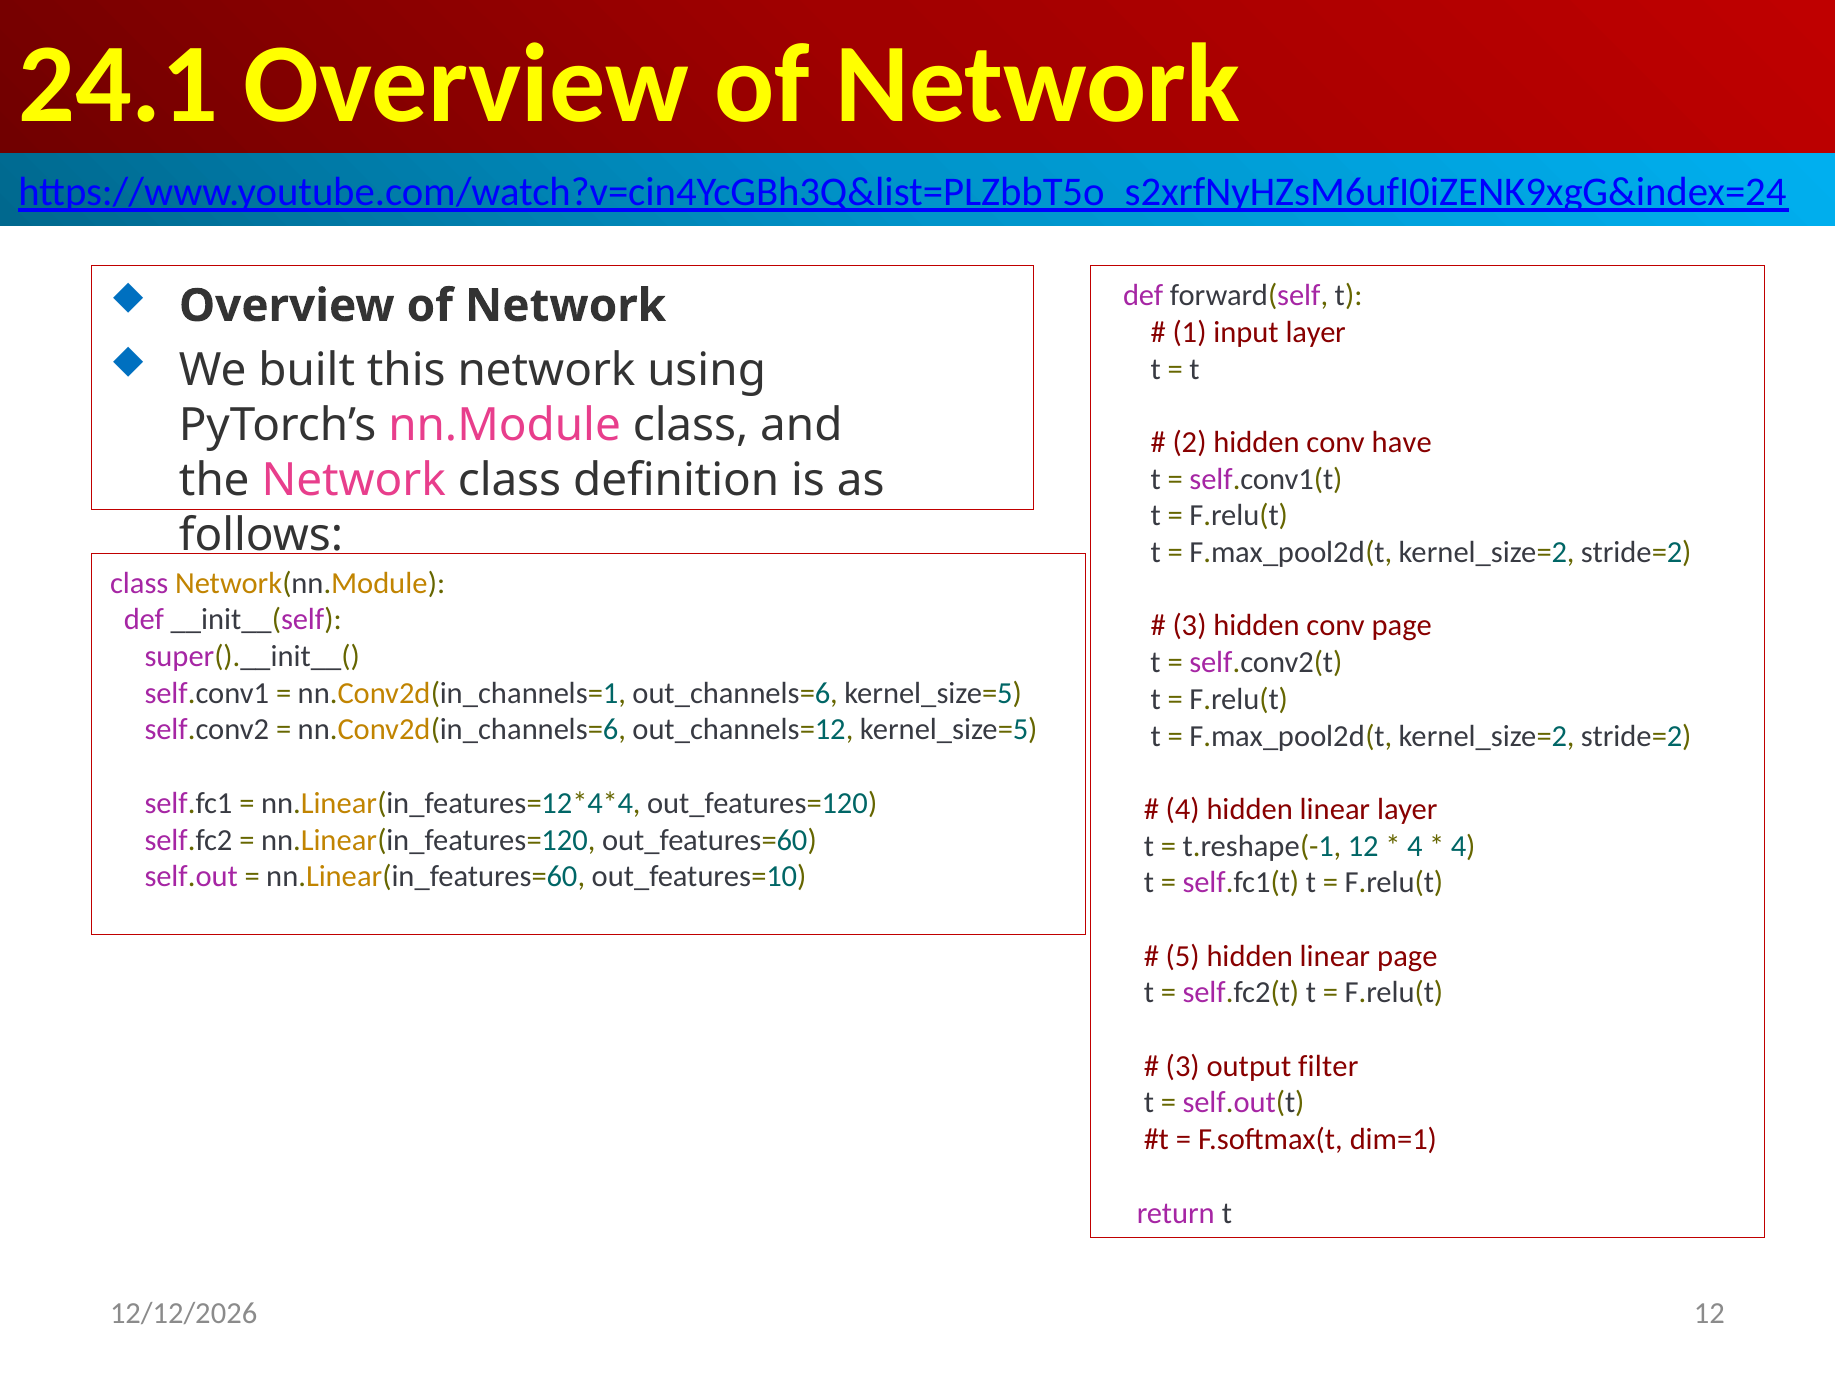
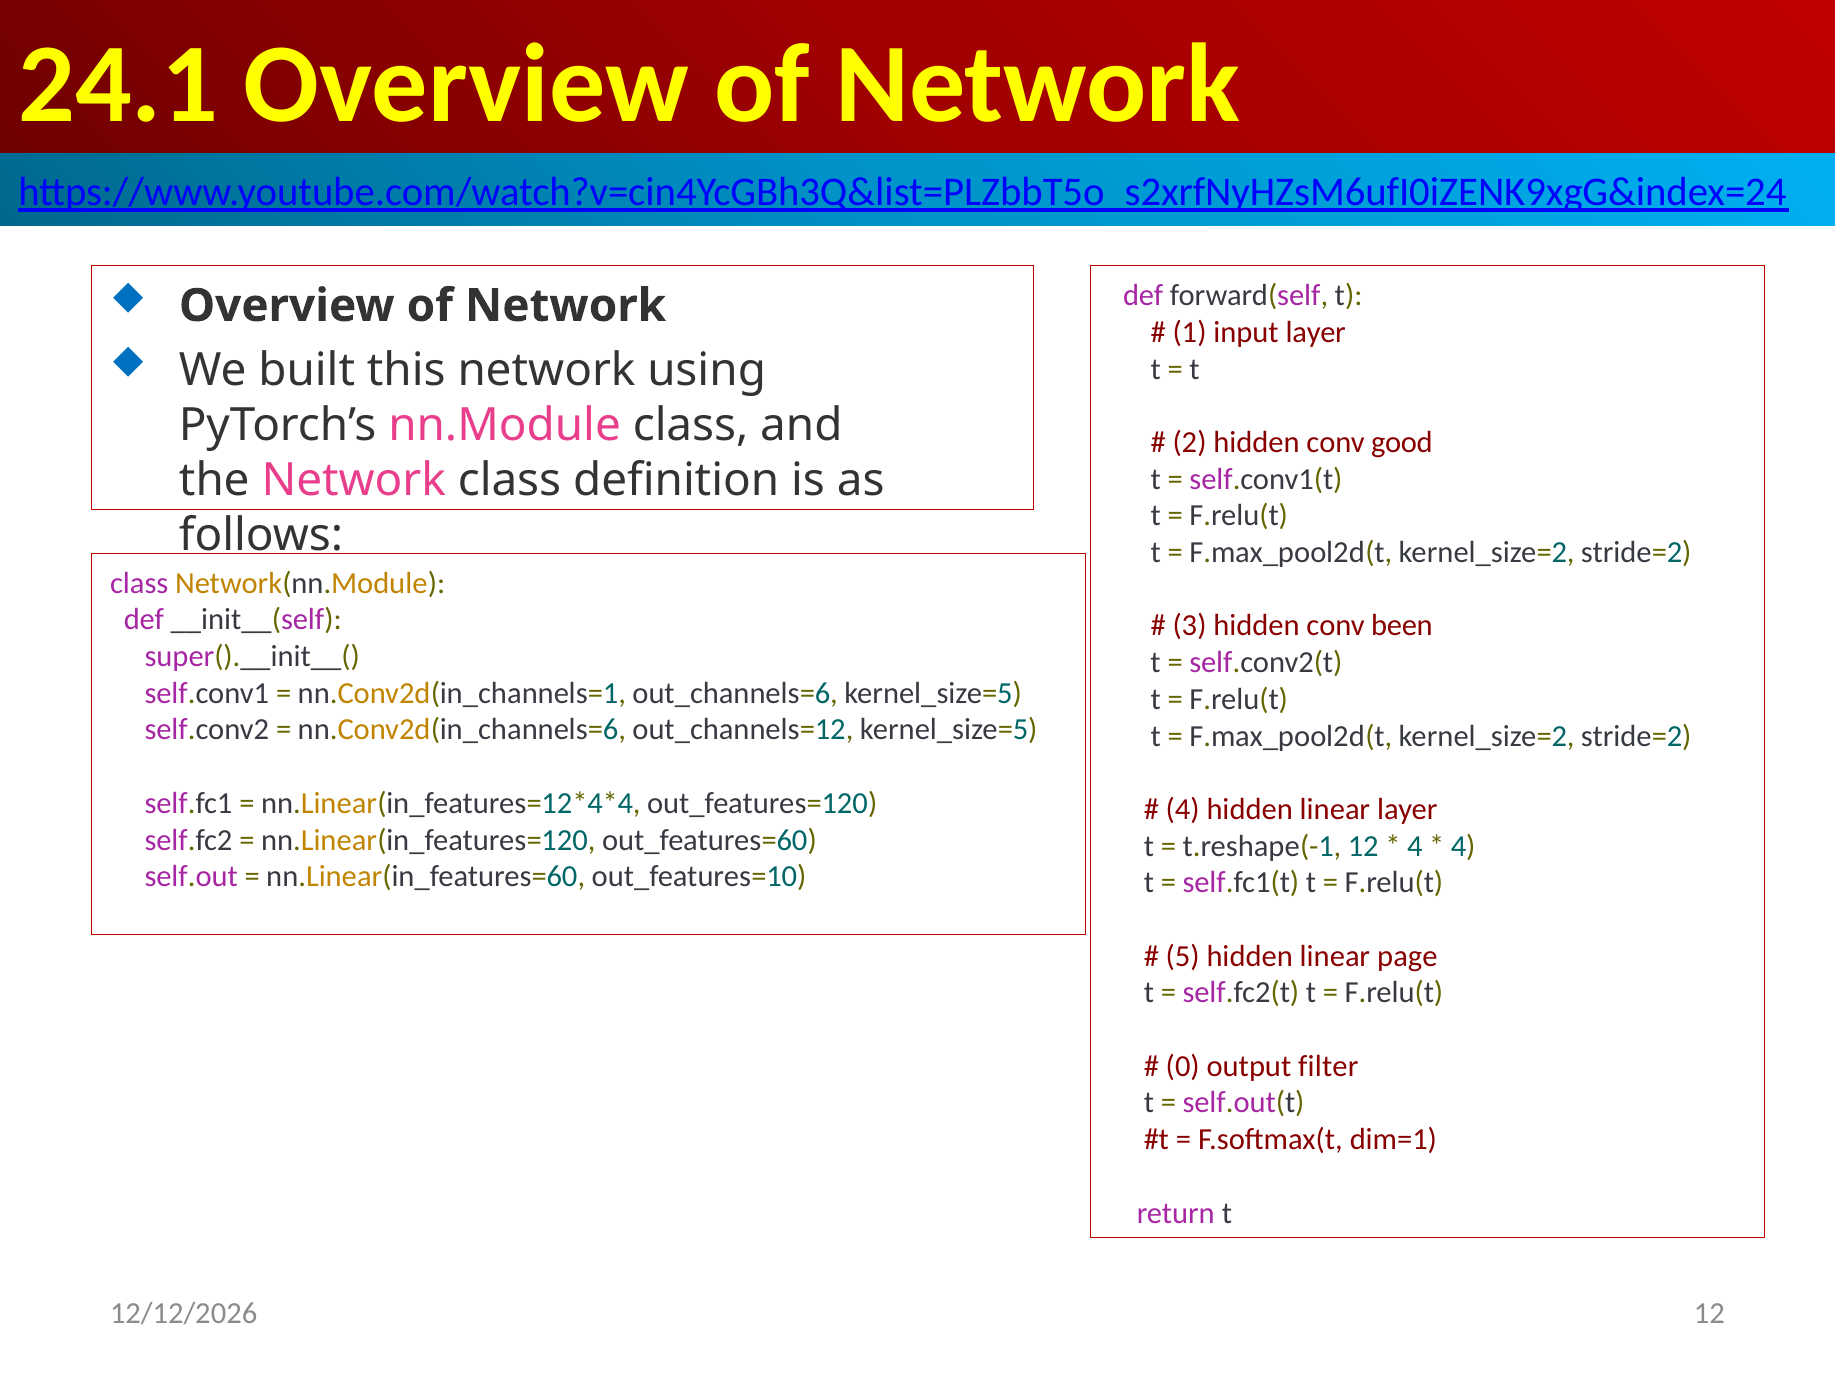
have: have -> good (1402, 442)
conv page: page -> been (1402, 626)
3: 3 -> 0 (1183, 1066)
